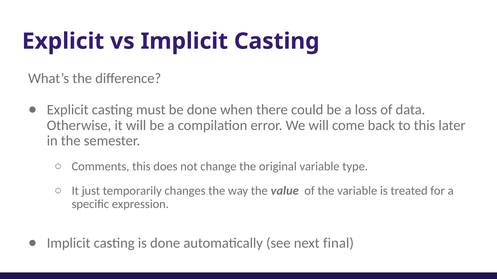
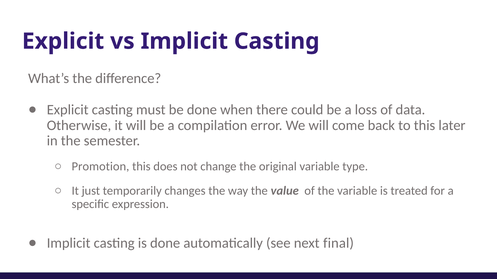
Comments: Comments -> Promotion (100, 167)
